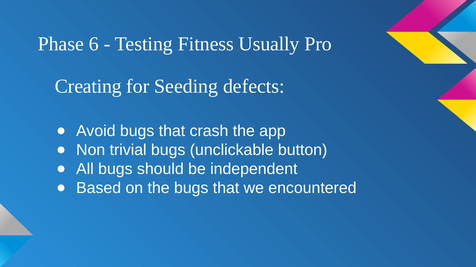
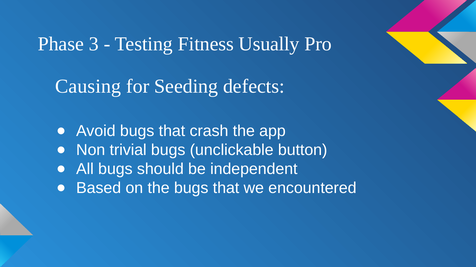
6: 6 -> 3 (94, 44)
Creating: Creating -> Causing (88, 87)
